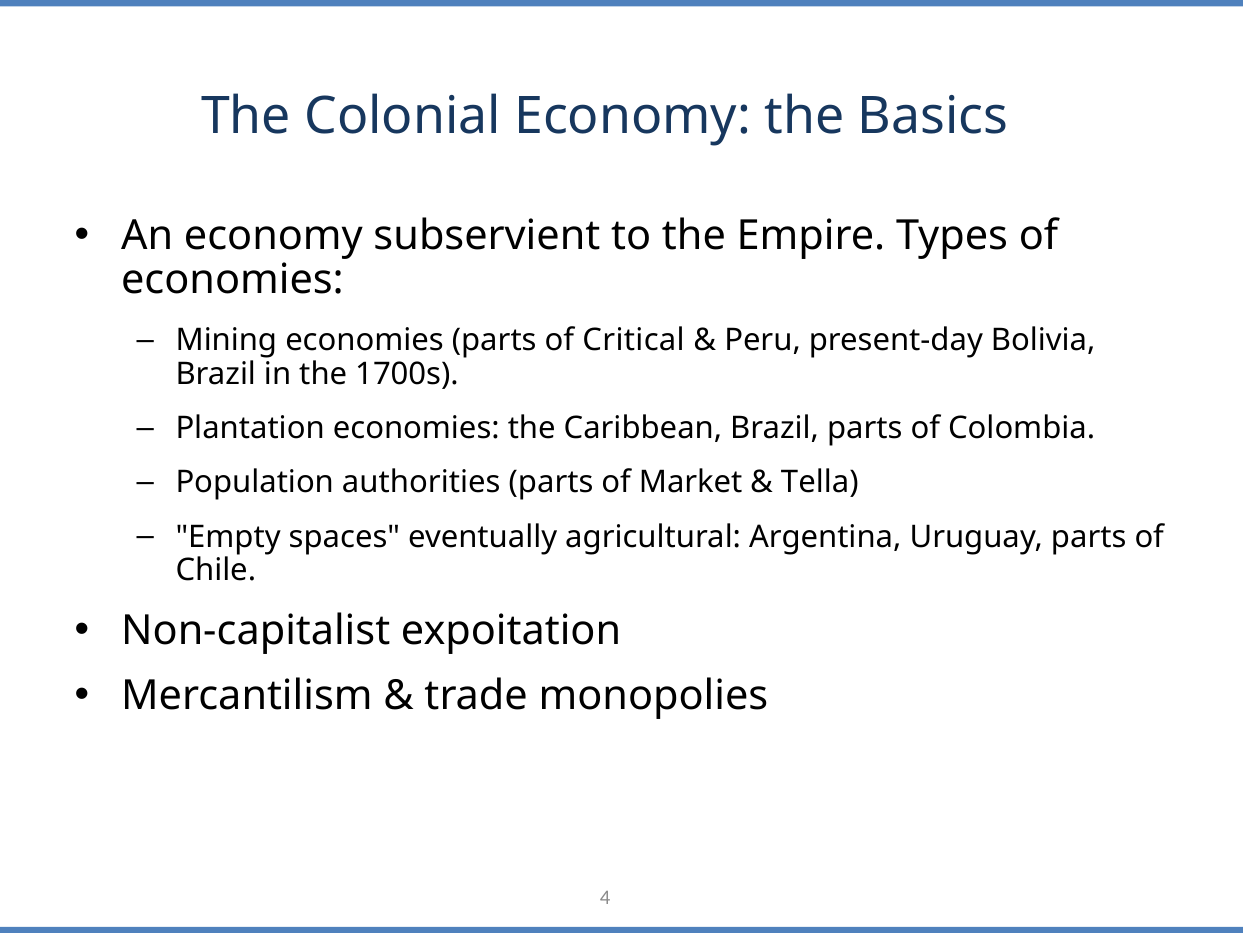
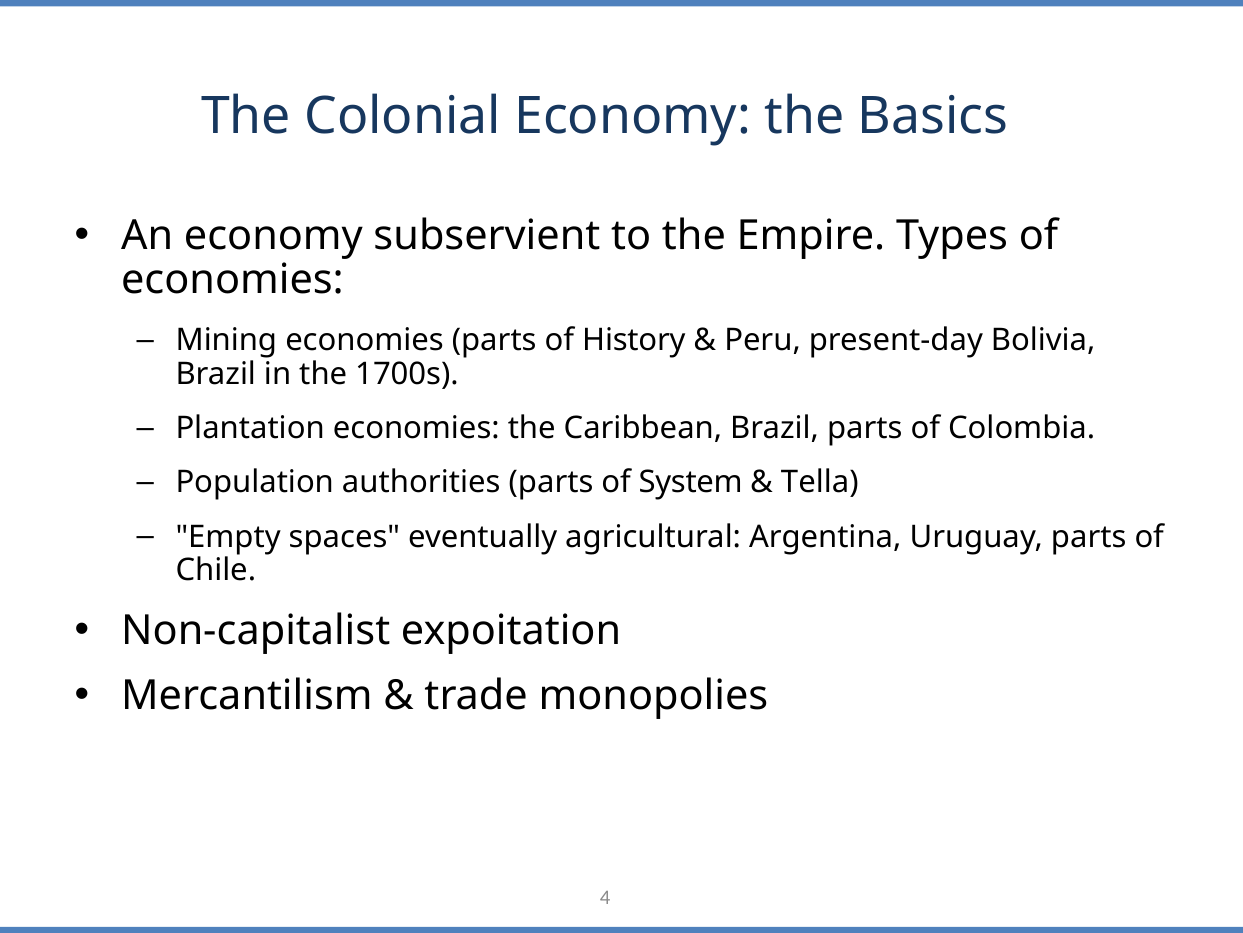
Critical: Critical -> History (634, 340)
Market: Market -> System (691, 482)
